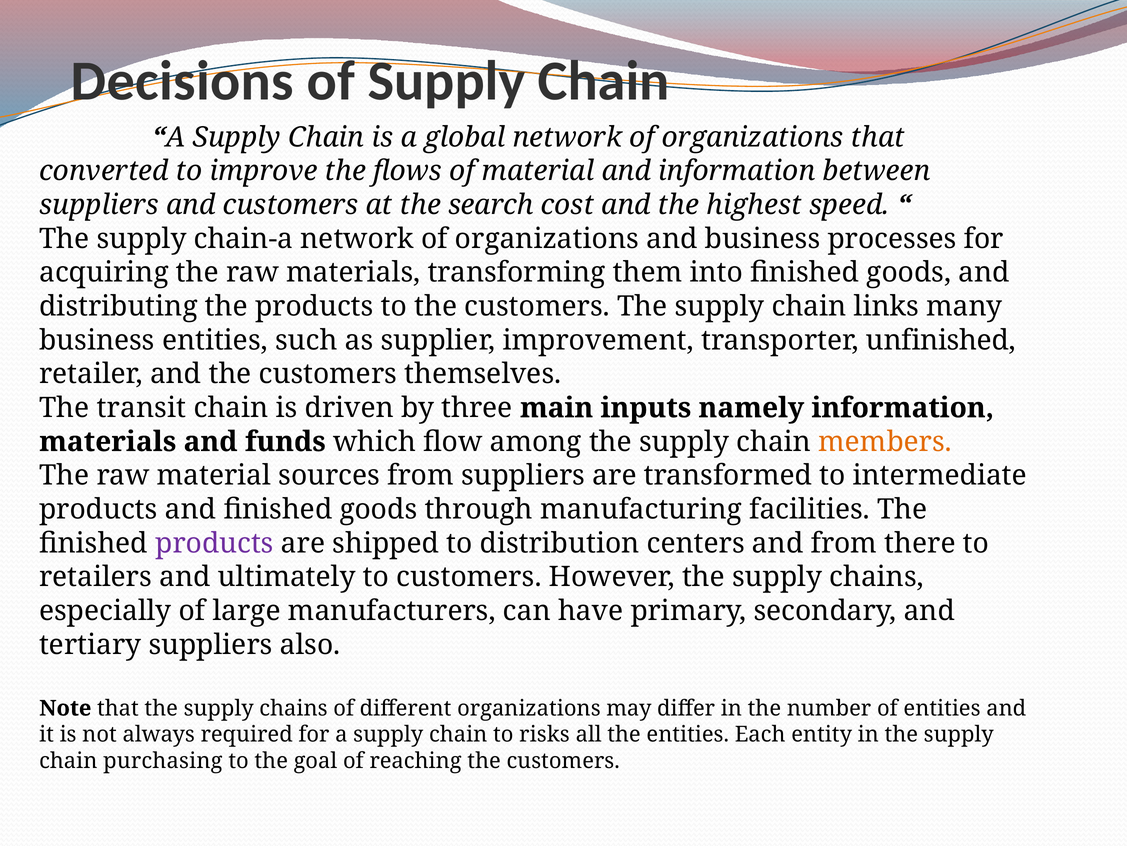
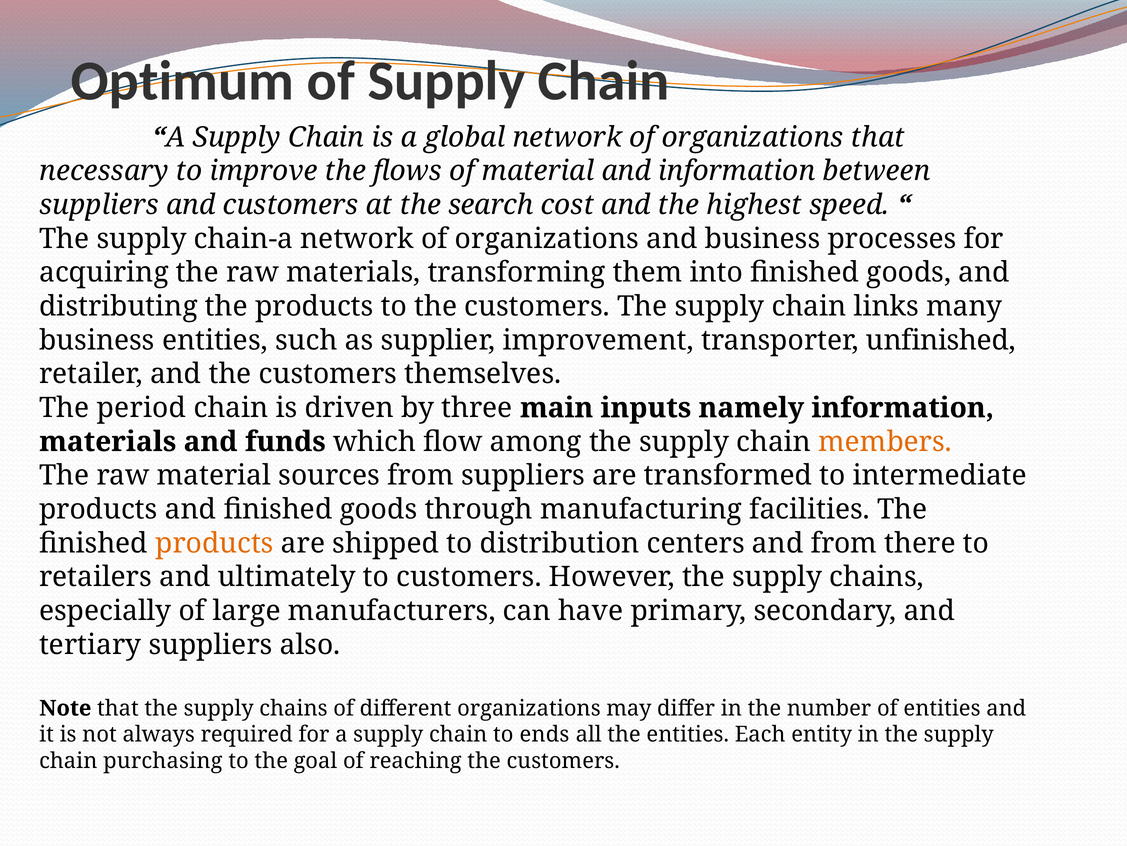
Decisions: Decisions -> Optimum (183, 81)
converted: converted -> necessary (104, 171)
transit: transit -> period (141, 408)
products colour: purple -> orange (214, 543)
risks: risks -> ends (544, 734)
